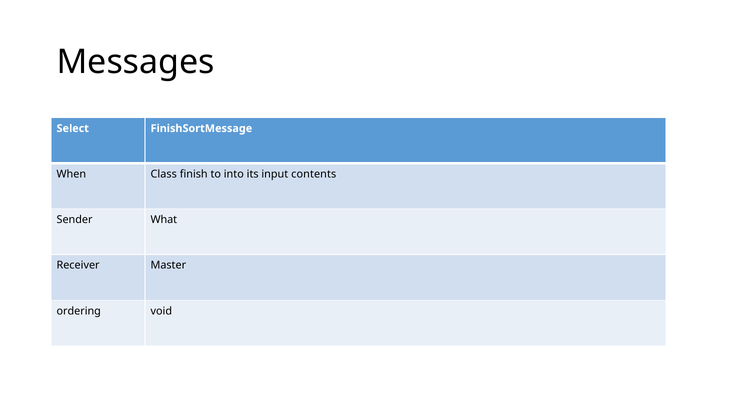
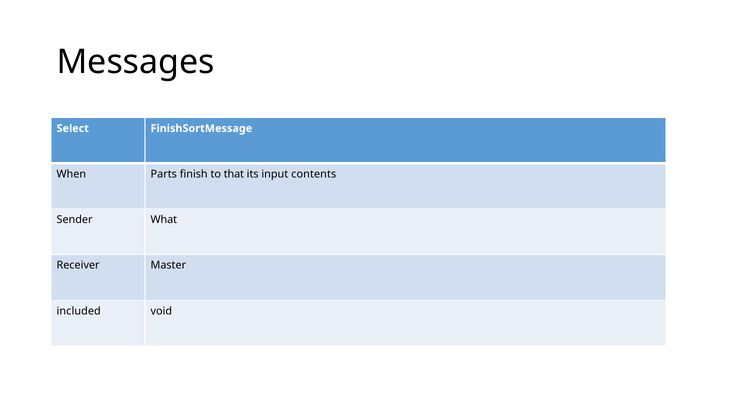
Class: Class -> Parts (164, 174)
into: into -> that (234, 174)
ordering: ordering -> included (79, 311)
